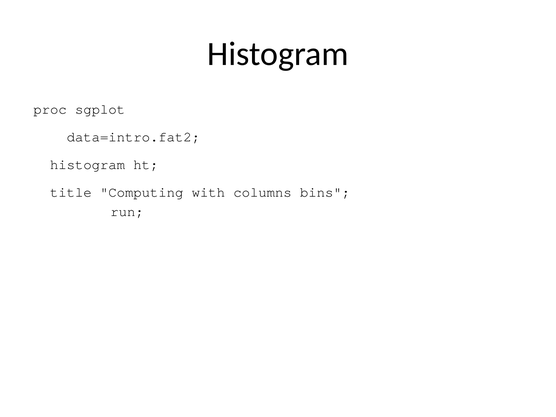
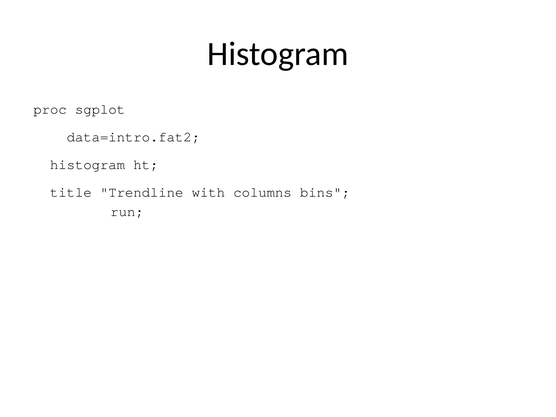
Computing: Computing -> Trendline (142, 192)
